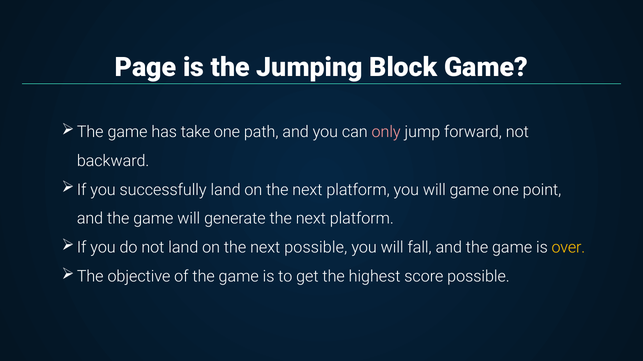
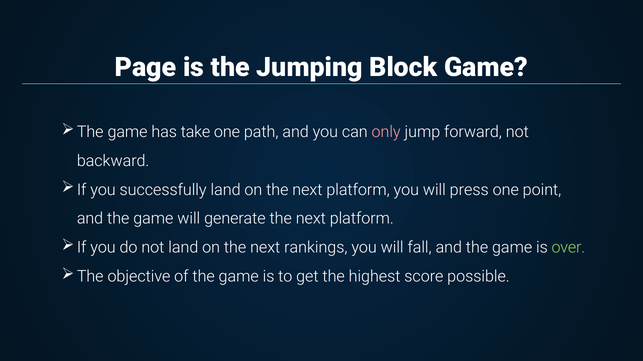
will game: game -> press (469, 190)
next possible: possible -> rankings (316, 248)
over colour: yellow -> light green (568, 248)
